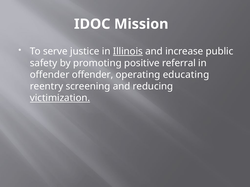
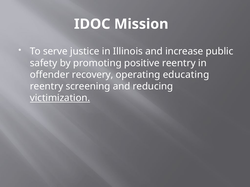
Illinois underline: present -> none (128, 51)
positive referral: referral -> reentry (179, 63)
offender offender: offender -> recovery (93, 75)
